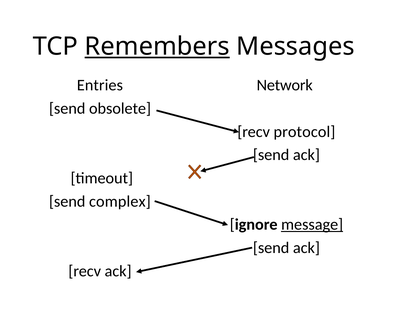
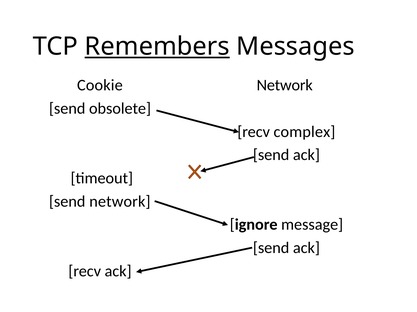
Entries: Entries -> Cookie (100, 86)
protocol: protocol -> complex (304, 132)
send complex: complex -> network (120, 202)
message underline: present -> none (312, 225)
